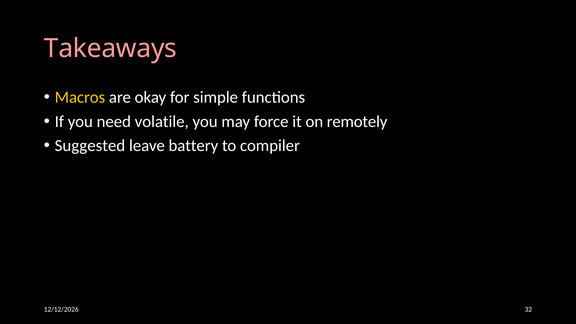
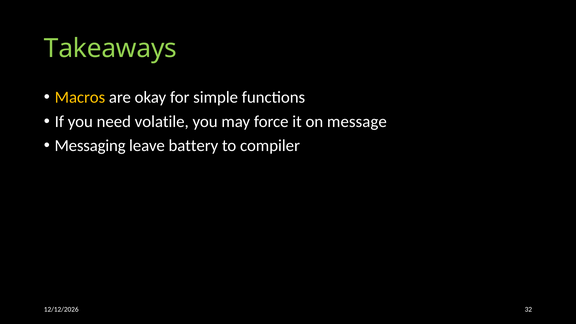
Takeaways colour: pink -> light green (110, 48)
remotely: remotely -> message (357, 122)
Suggested: Suggested -> Messaging (90, 146)
